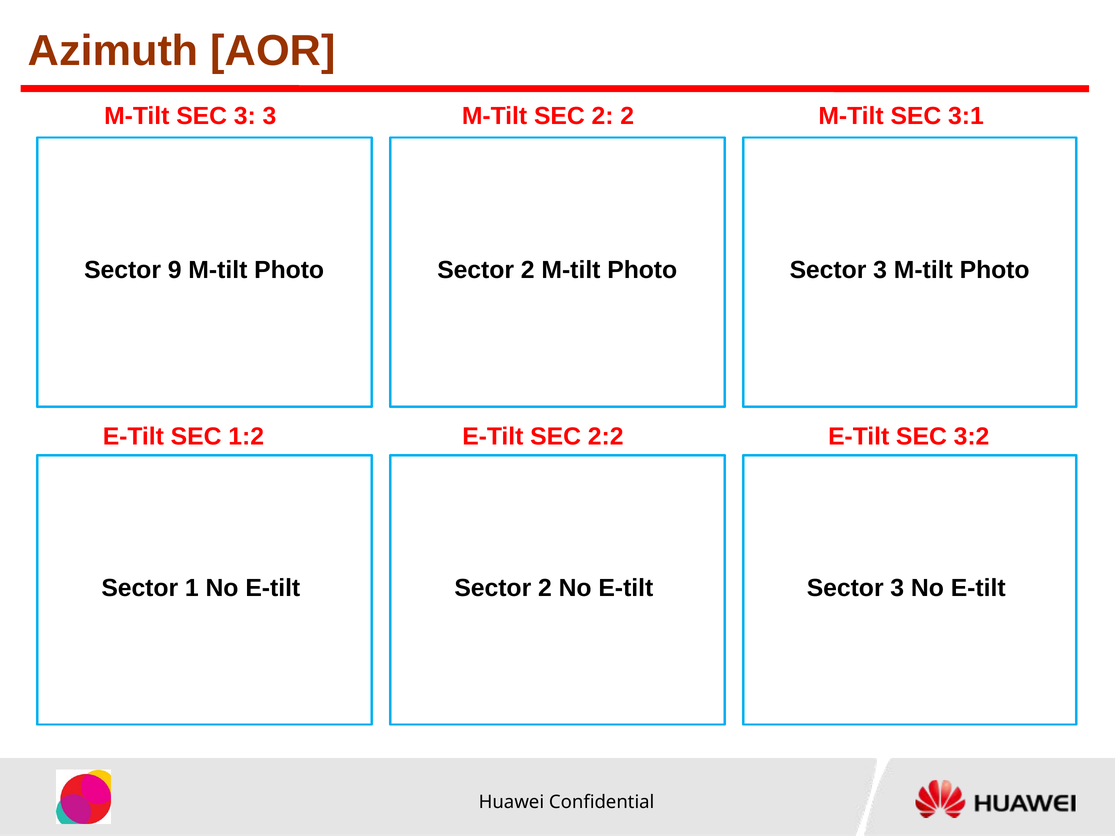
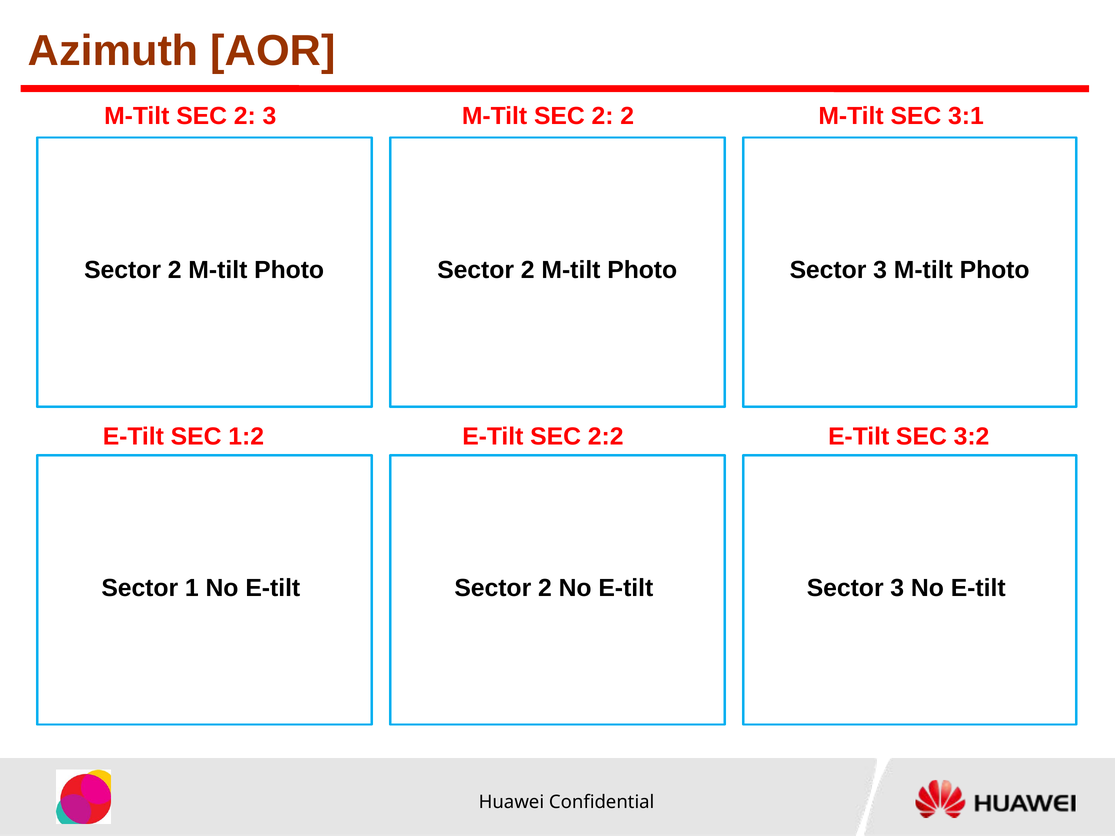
3: 3 -> 2 (245, 116)
9: 9 -> 2 (175, 270)
